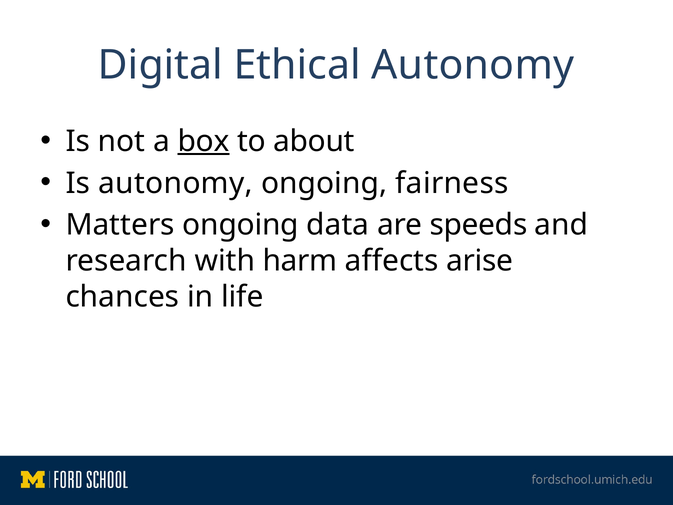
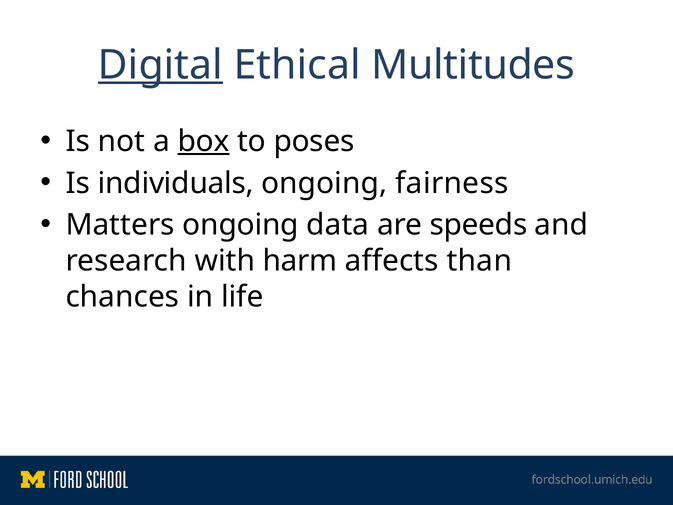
Digital underline: none -> present (160, 65)
Ethical Autonomy: Autonomy -> Multitudes (473, 65)
about: about -> poses (314, 141)
Is autonomy: autonomy -> individuals (176, 183)
arise: arise -> than (479, 261)
